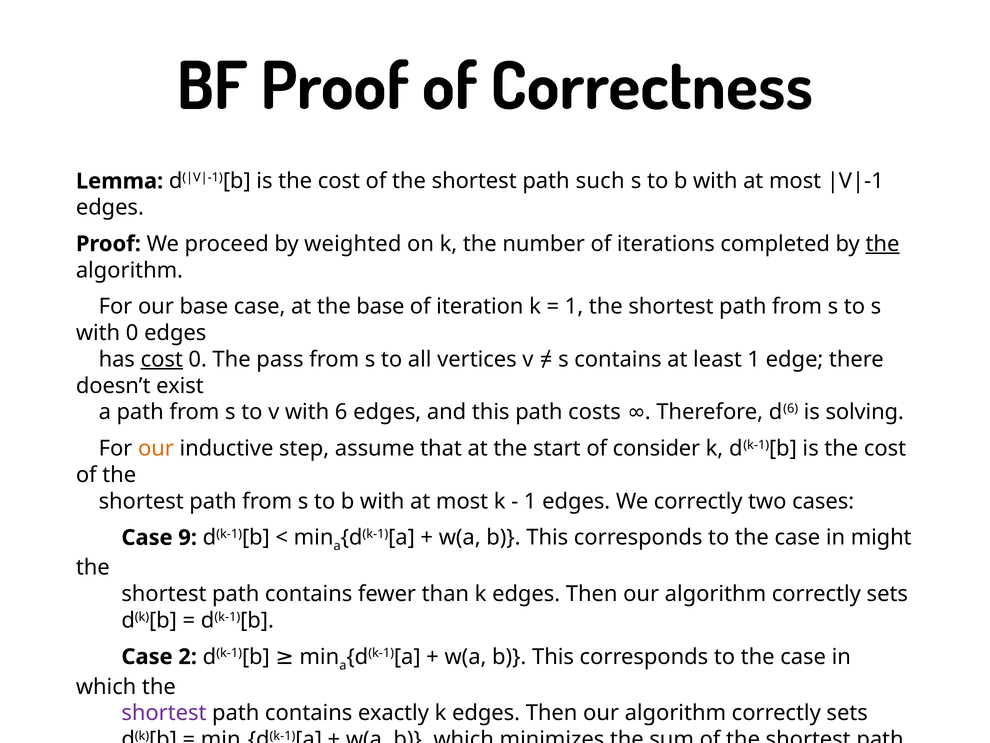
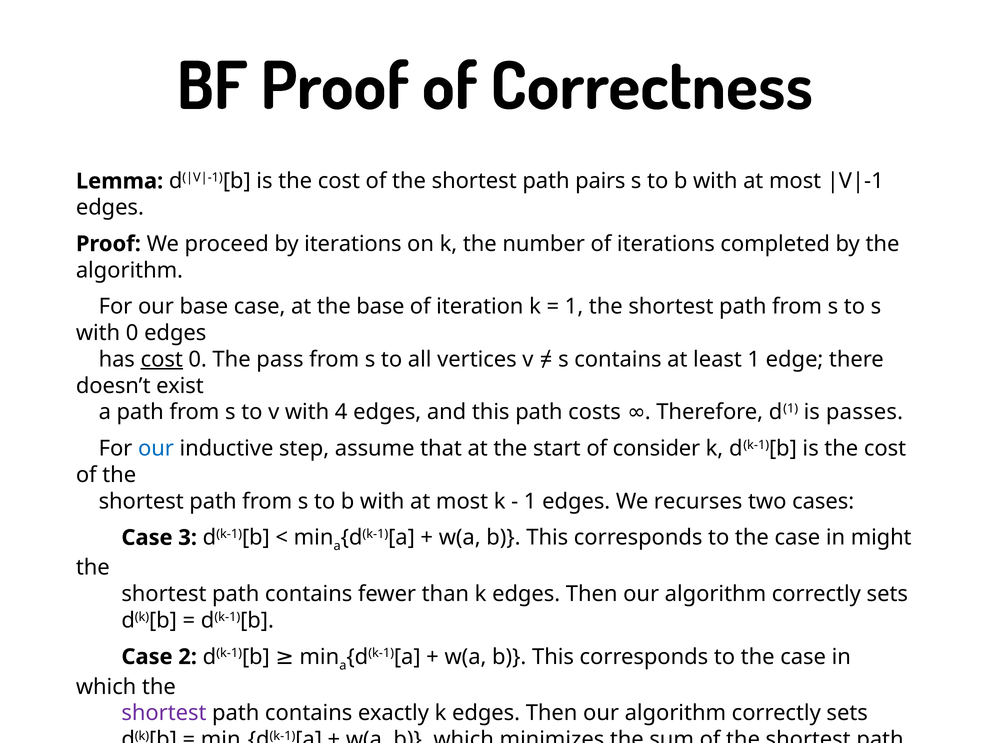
such: such -> pairs (600, 181)
by weighted: weighted -> iterations (353, 244)
the underline: present -> none (883, 244)
6: 6 -> 1 (791, 408)
solving: solving -> passes (865, 412)
with 6: 6 -> 4 (341, 412)
our colour: orange -> blue (156, 448)
We correctly: correctly -> recurses (698, 501)
9: 9 -> 3 (188, 537)
